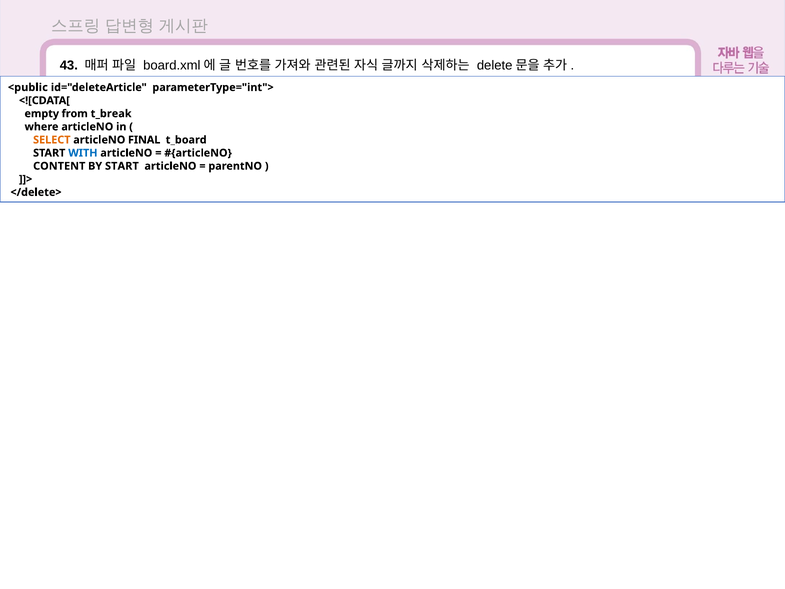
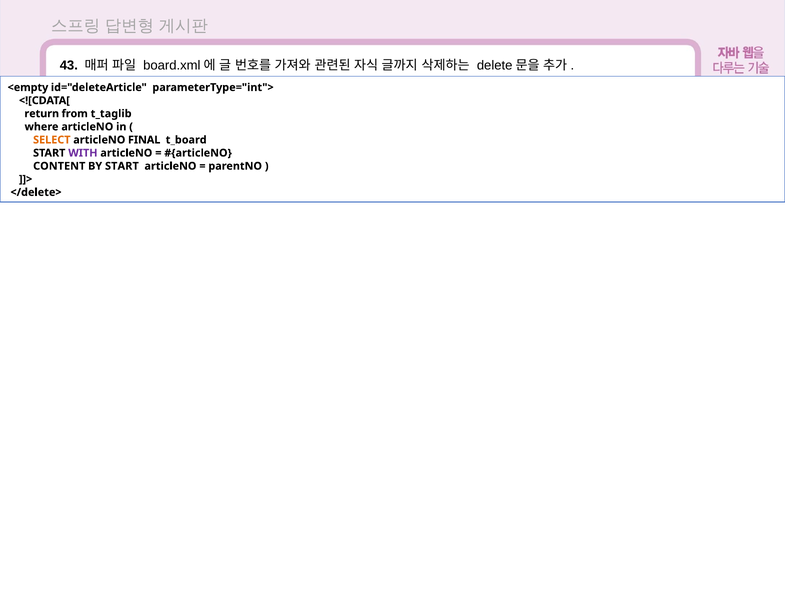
<public: <public -> <empty (28, 87)
empty: empty -> return (42, 114)
t_break: t_break -> t_taglib (111, 114)
WITH colour: blue -> purple (83, 153)
